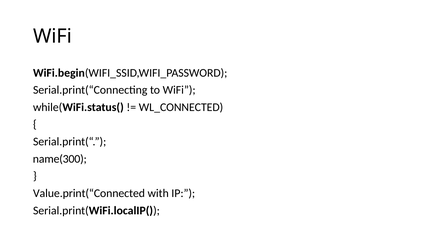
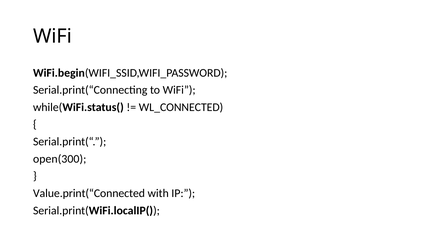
name(300: name(300 -> open(300 (60, 159)
